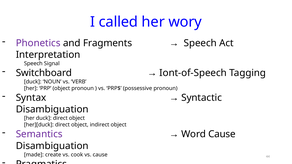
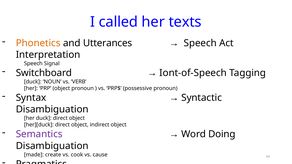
wory: wory -> texts (185, 22)
Phonetics colour: purple -> orange (38, 43)
Fragments: Fragments -> Utterances (108, 43)
Word Cause: Cause -> Doing (222, 134)
